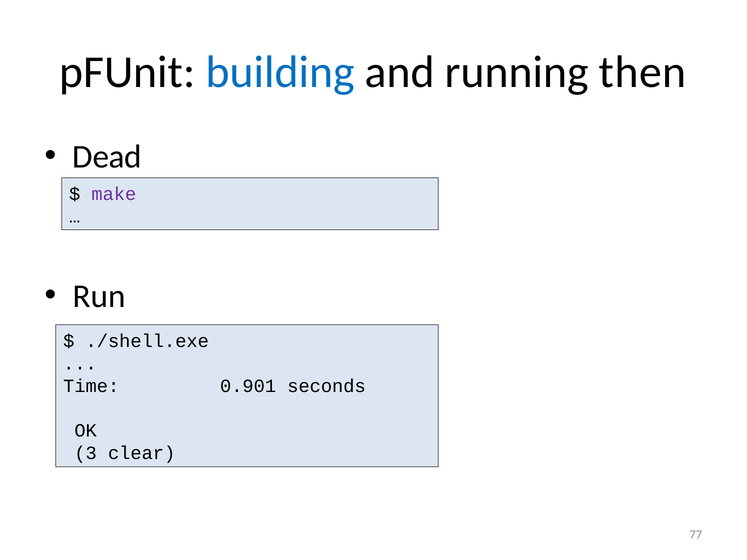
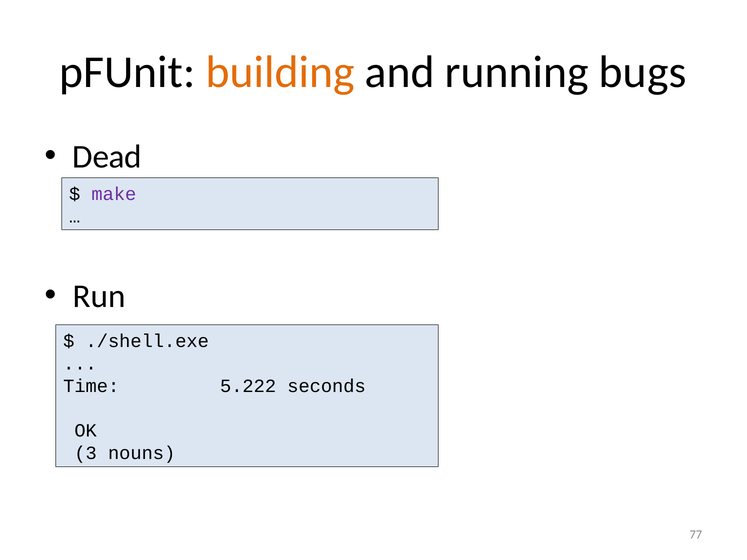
building colour: blue -> orange (280, 72)
then: then -> bugs (643, 72)
0.901: 0.901 -> 5.222 (248, 386)
clear: clear -> nouns (142, 453)
